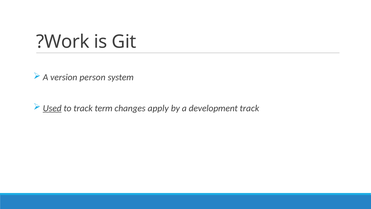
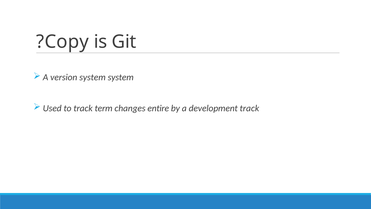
Work: Work -> Copy (67, 42)
version person: person -> system (93, 77)
Used underline: present -> none (52, 108)
apply: apply -> entire (158, 108)
